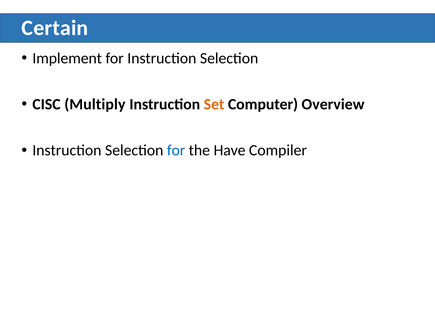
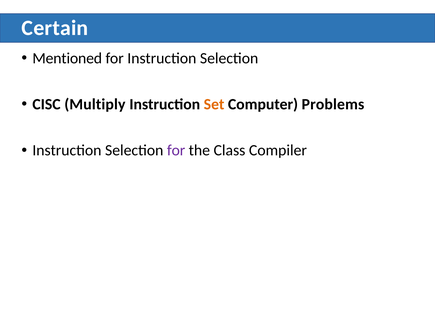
Implement: Implement -> Mentioned (67, 58)
Overview: Overview -> Problems (333, 104)
for colour: blue -> purple (176, 150)
Have: Have -> Class (229, 150)
